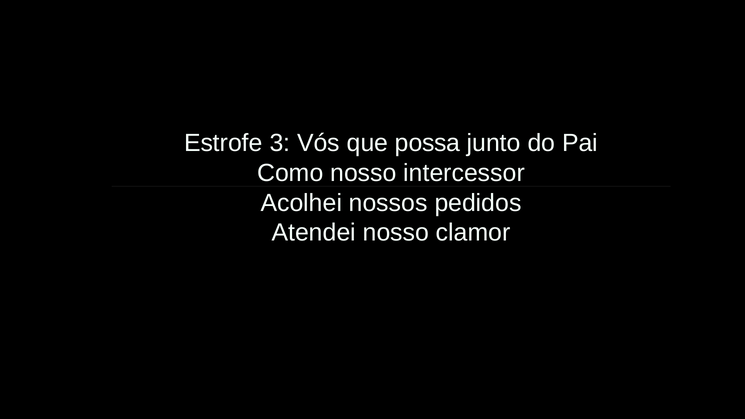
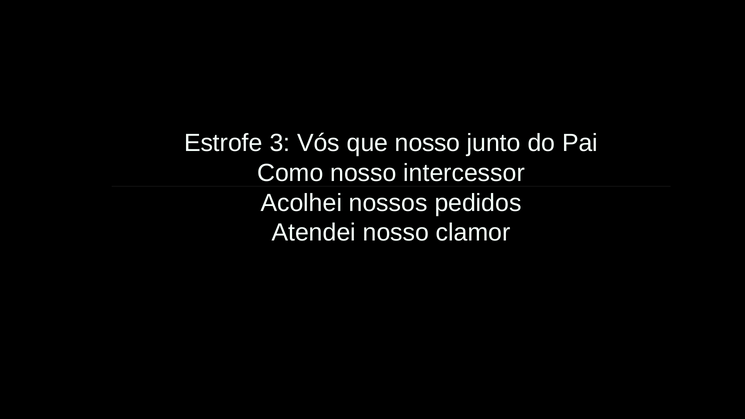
que possa: possa -> nosso (428, 143)
